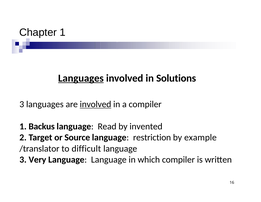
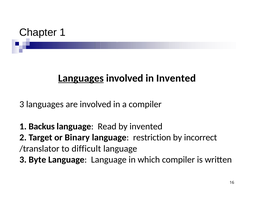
in Solutions: Solutions -> Invented (176, 78)
involved underline: present -> none (96, 104)
Source: Source -> Binary (77, 137)
example: example -> incorrect (201, 137)
Very: Very -> Byte (37, 159)
